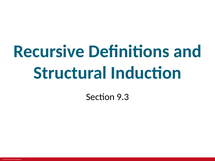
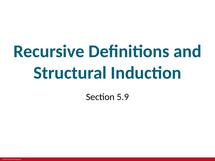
9.3: 9.3 -> 5.9 (123, 97)
